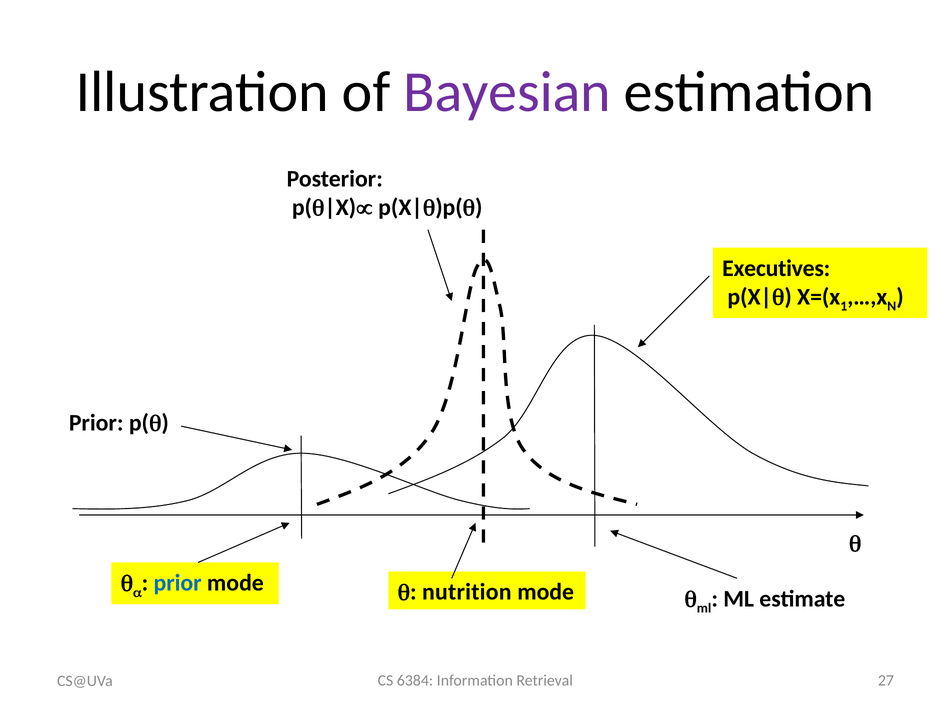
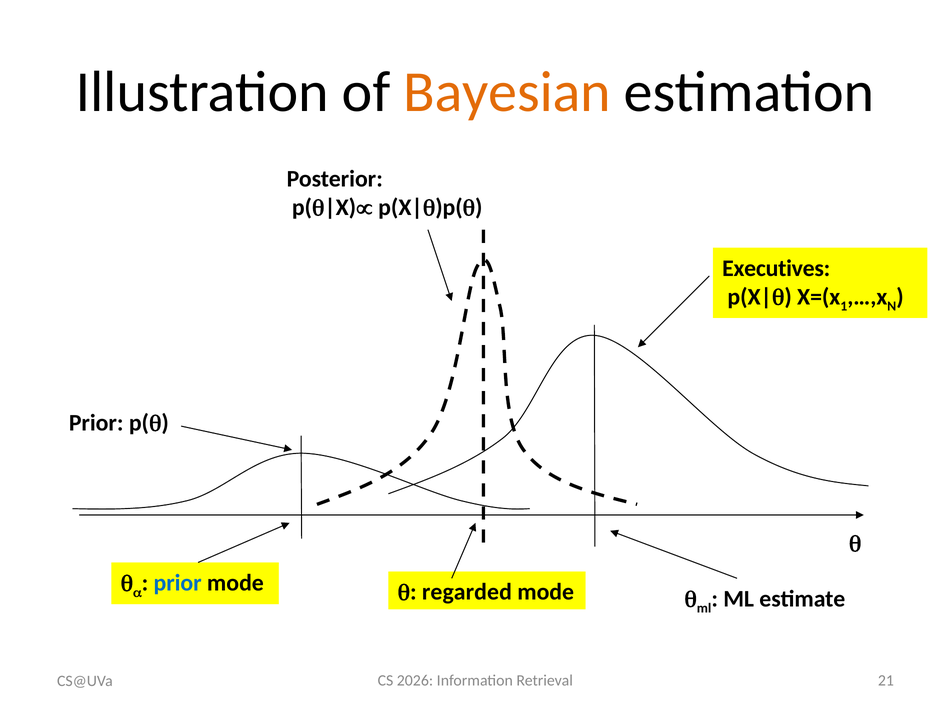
Bayesian colour: purple -> orange (507, 92)
nutrition: nutrition -> regarded (467, 592)
6384: 6384 -> 2026 (415, 681)
27: 27 -> 21 (886, 681)
